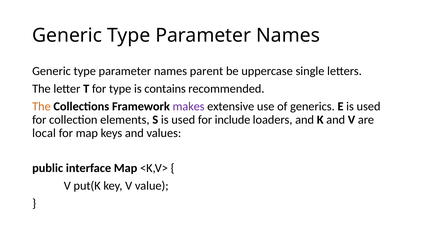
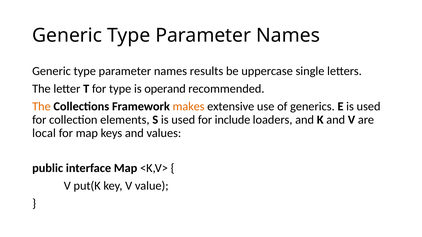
parent: parent -> results (207, 71)
contains: contains -> operand (165, 89)
makes colour: purple -> orange (189, 107)
